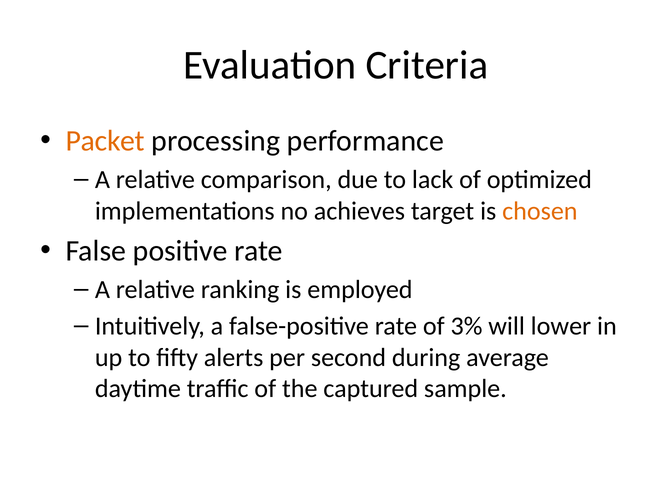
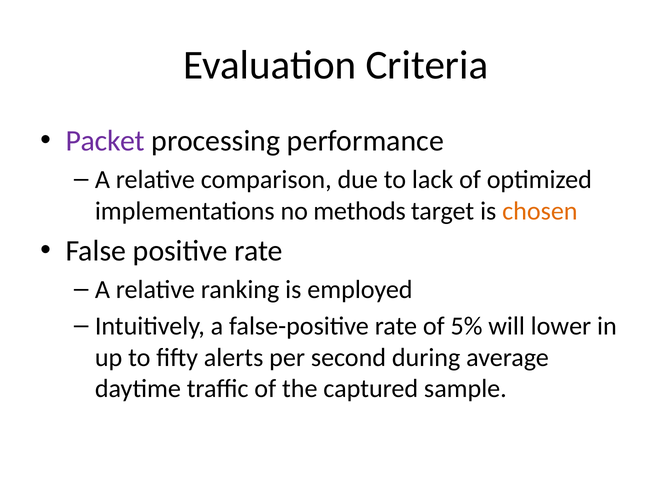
Packet colour: orange -> purple (105, 141)
achieves: achieves -> methods (360, 211)
3%: 3% -> 5% (467, 326)
